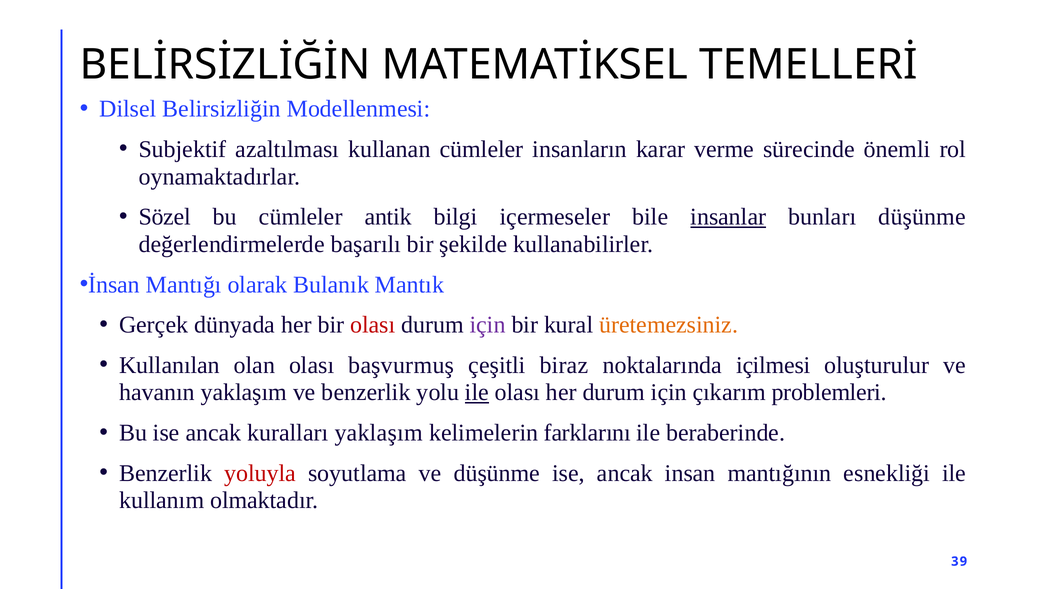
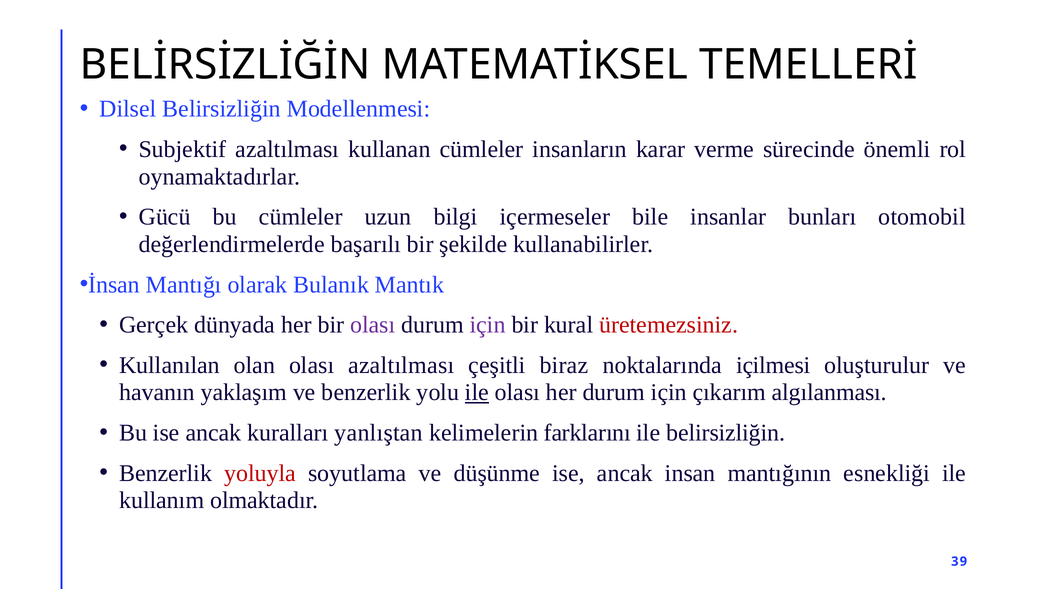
Sözel: Sözel -> Gücü (165, 217)
antik: antik -> uzun (388, 217)
insanlar underline: present -> none (728, 217)
bunları düşünme: düşünme -> otomobil (922, 217)
olası colour: red -> purple (373, 325)
üretemezsiniz colour: orange -> red (669, 325)
olası başvurmuş: başvurmuş -> azaltılması (401, 365)
problemleri: problemleri -> algılanması (829, 393)
kuralları yaklaşım: yaklaşım -> yanlıştan (379, 433)
ile beraberinde: beraberinde -> belirsizliğin (726, 433)
